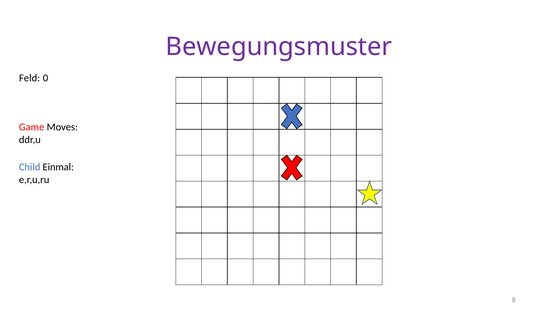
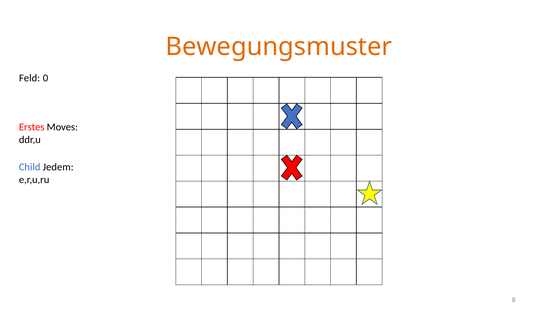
Bewegungsmuster colour: purple -> orange (279, 47)
Game: Game -> Erstes (32, 127)
Einmal: Einmal -> Jedem (58, 167)
